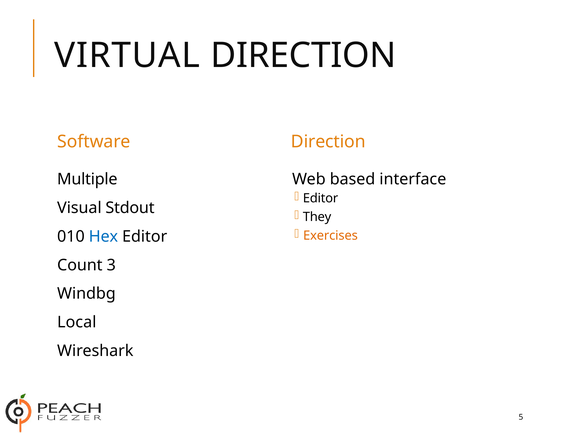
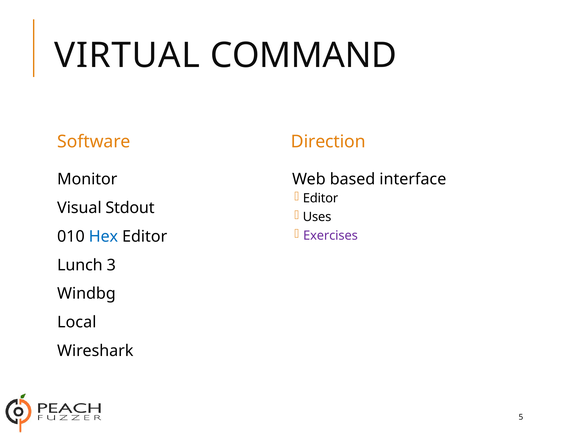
VIRTUAL DIRECTION: DIRECTION -> COMMAND (303, 55)
Multiple: Multiple -> Monitor (87, 179)
They: They -> Uses (317, 217)
Exercises colour: orange -> purple (330, 235)
Count: Count -> Lunch (80, 265)
